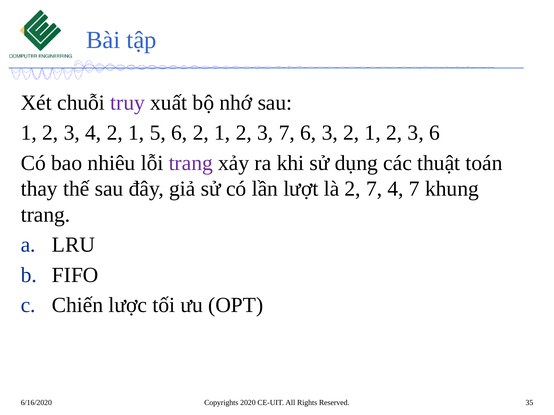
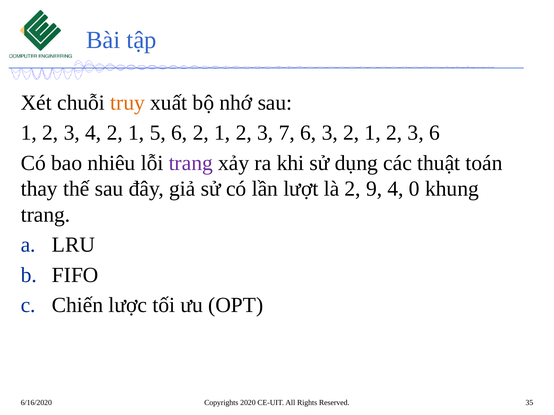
truy colour: purple -> orange (128, 103)
2 7: 7 -> 9 (374, 189)
4 7: 7 -> 0 (414, 189)
